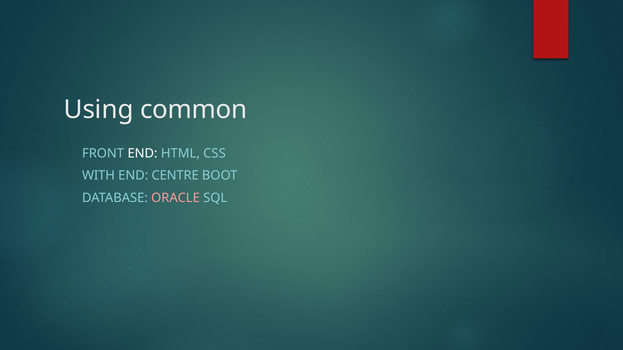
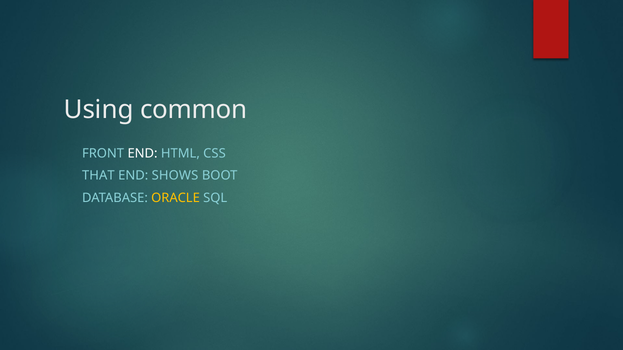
WITH: WITH -> THAT (98, 176)
CENTRE: CENTRE -> SHOWS (175, 176)
ORACLE colour: pink -> yellow (176, 198)
